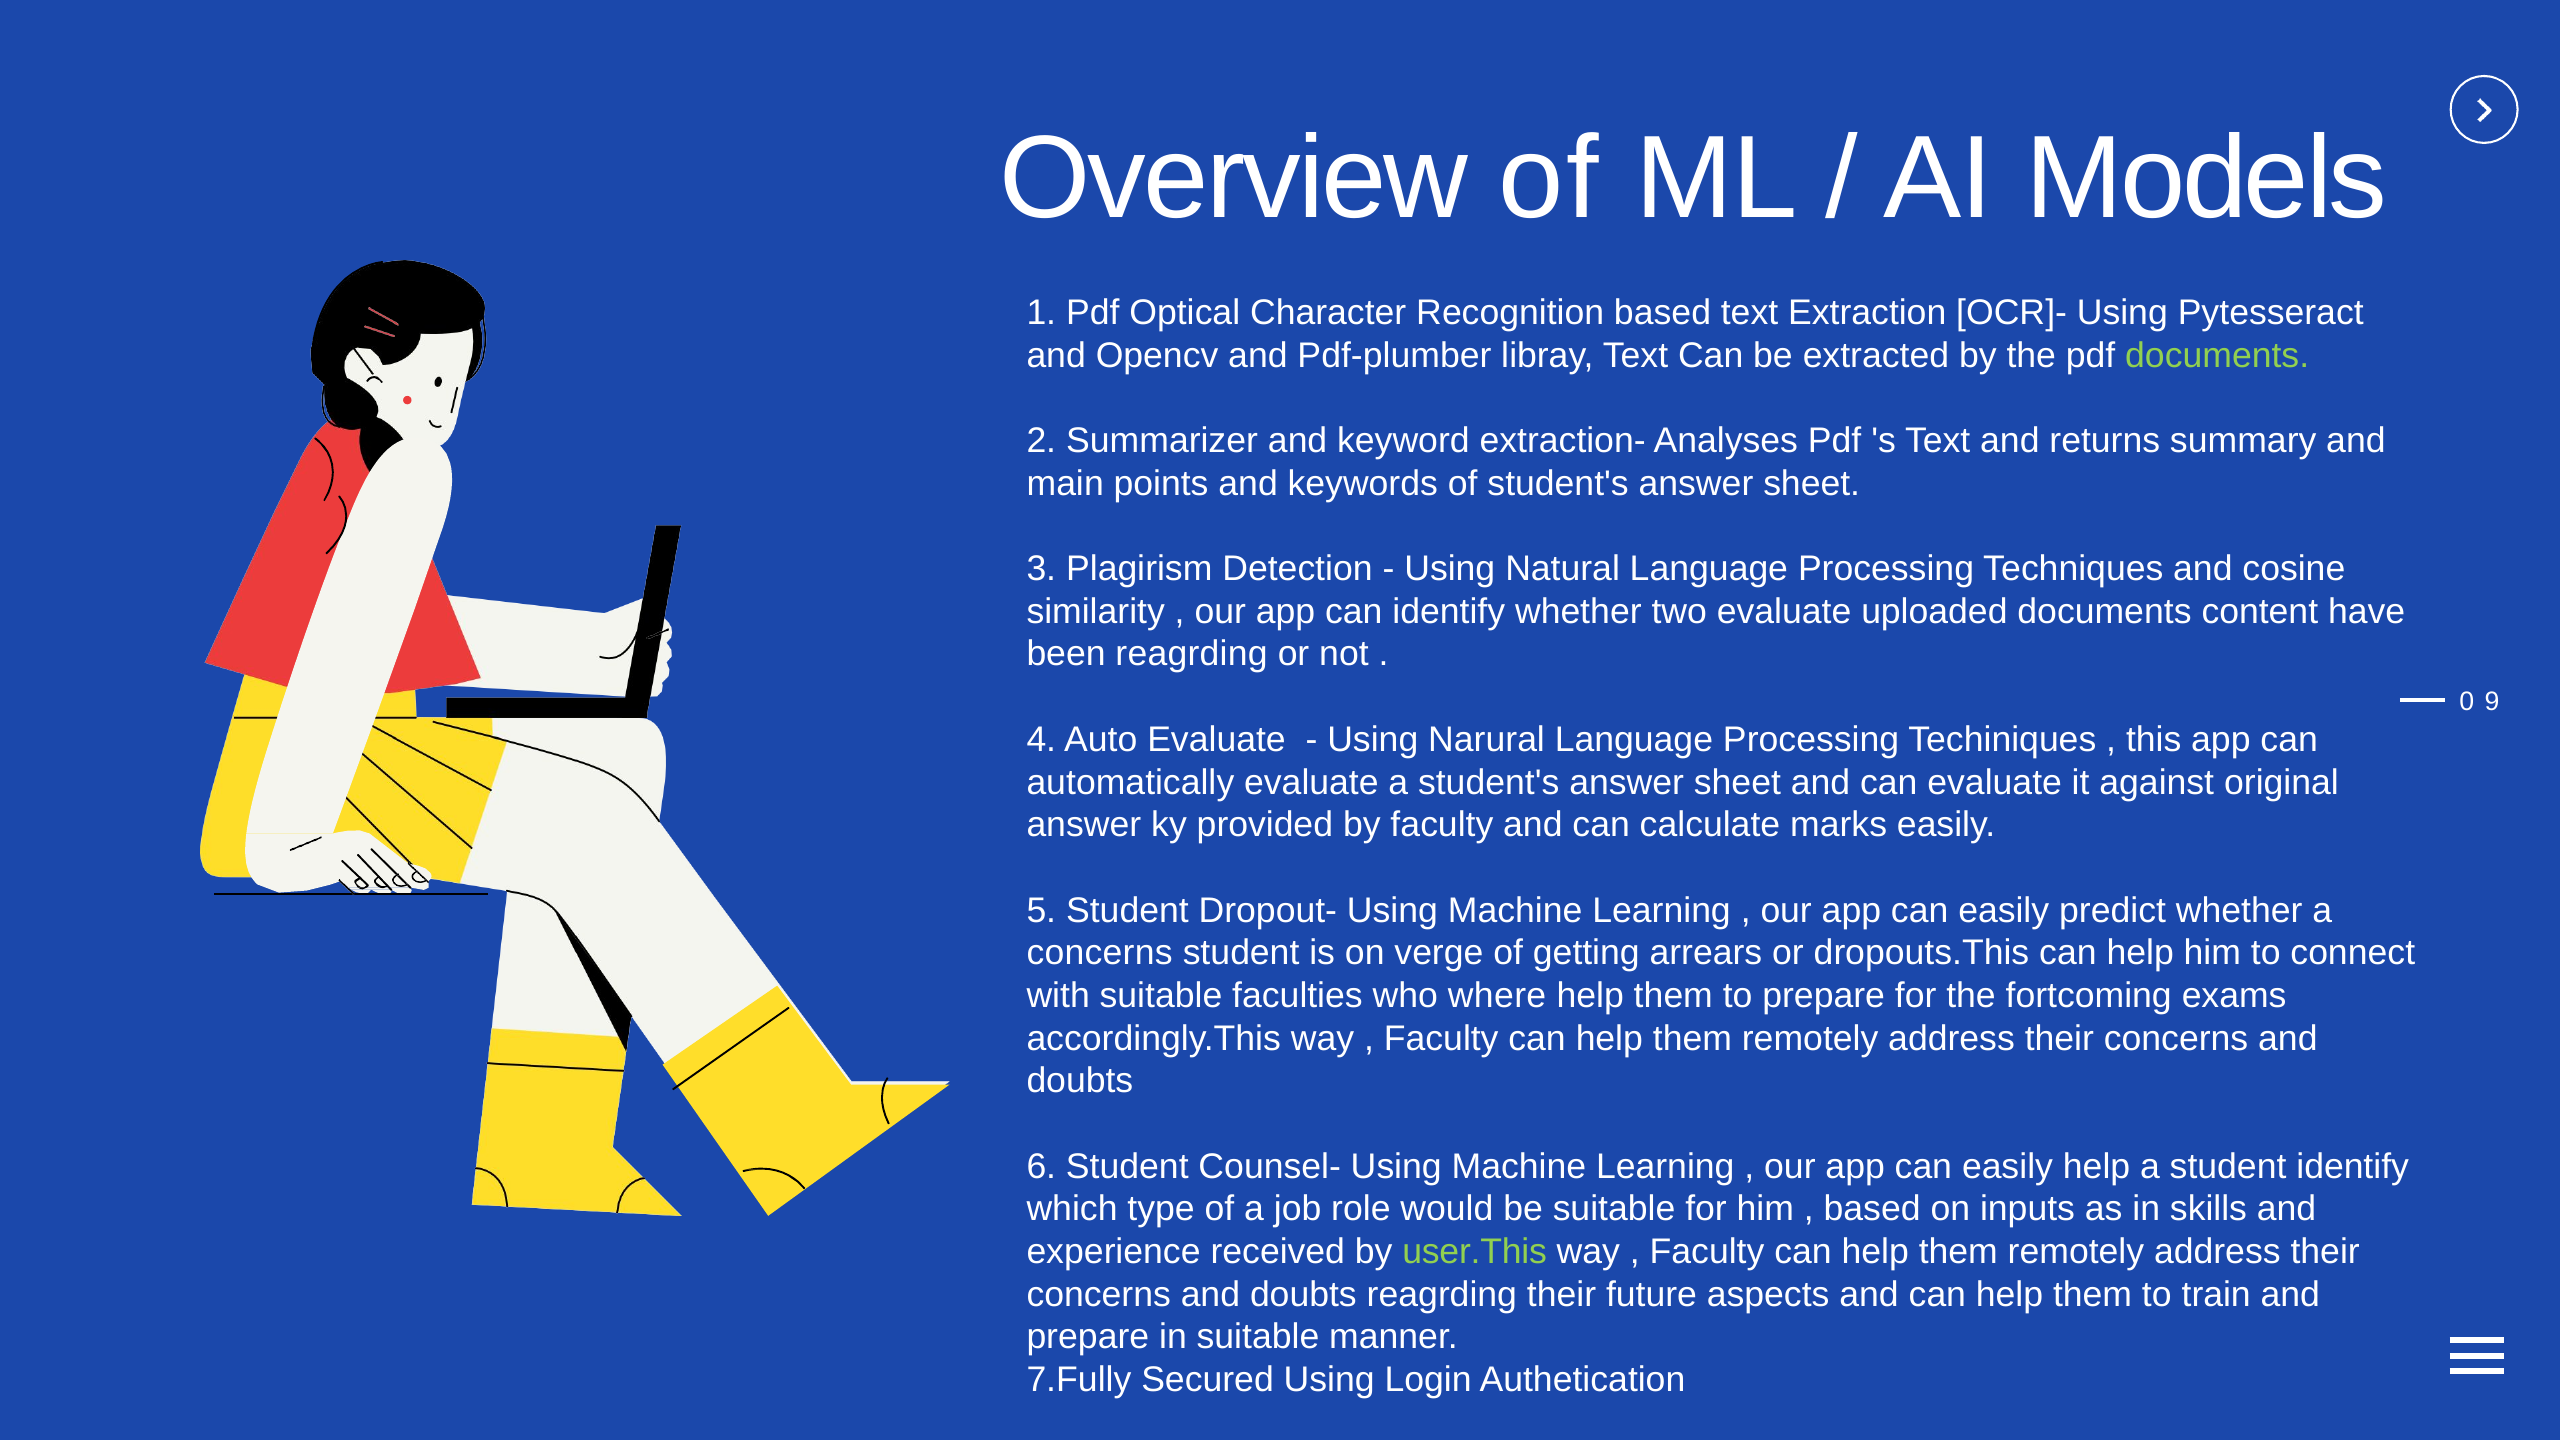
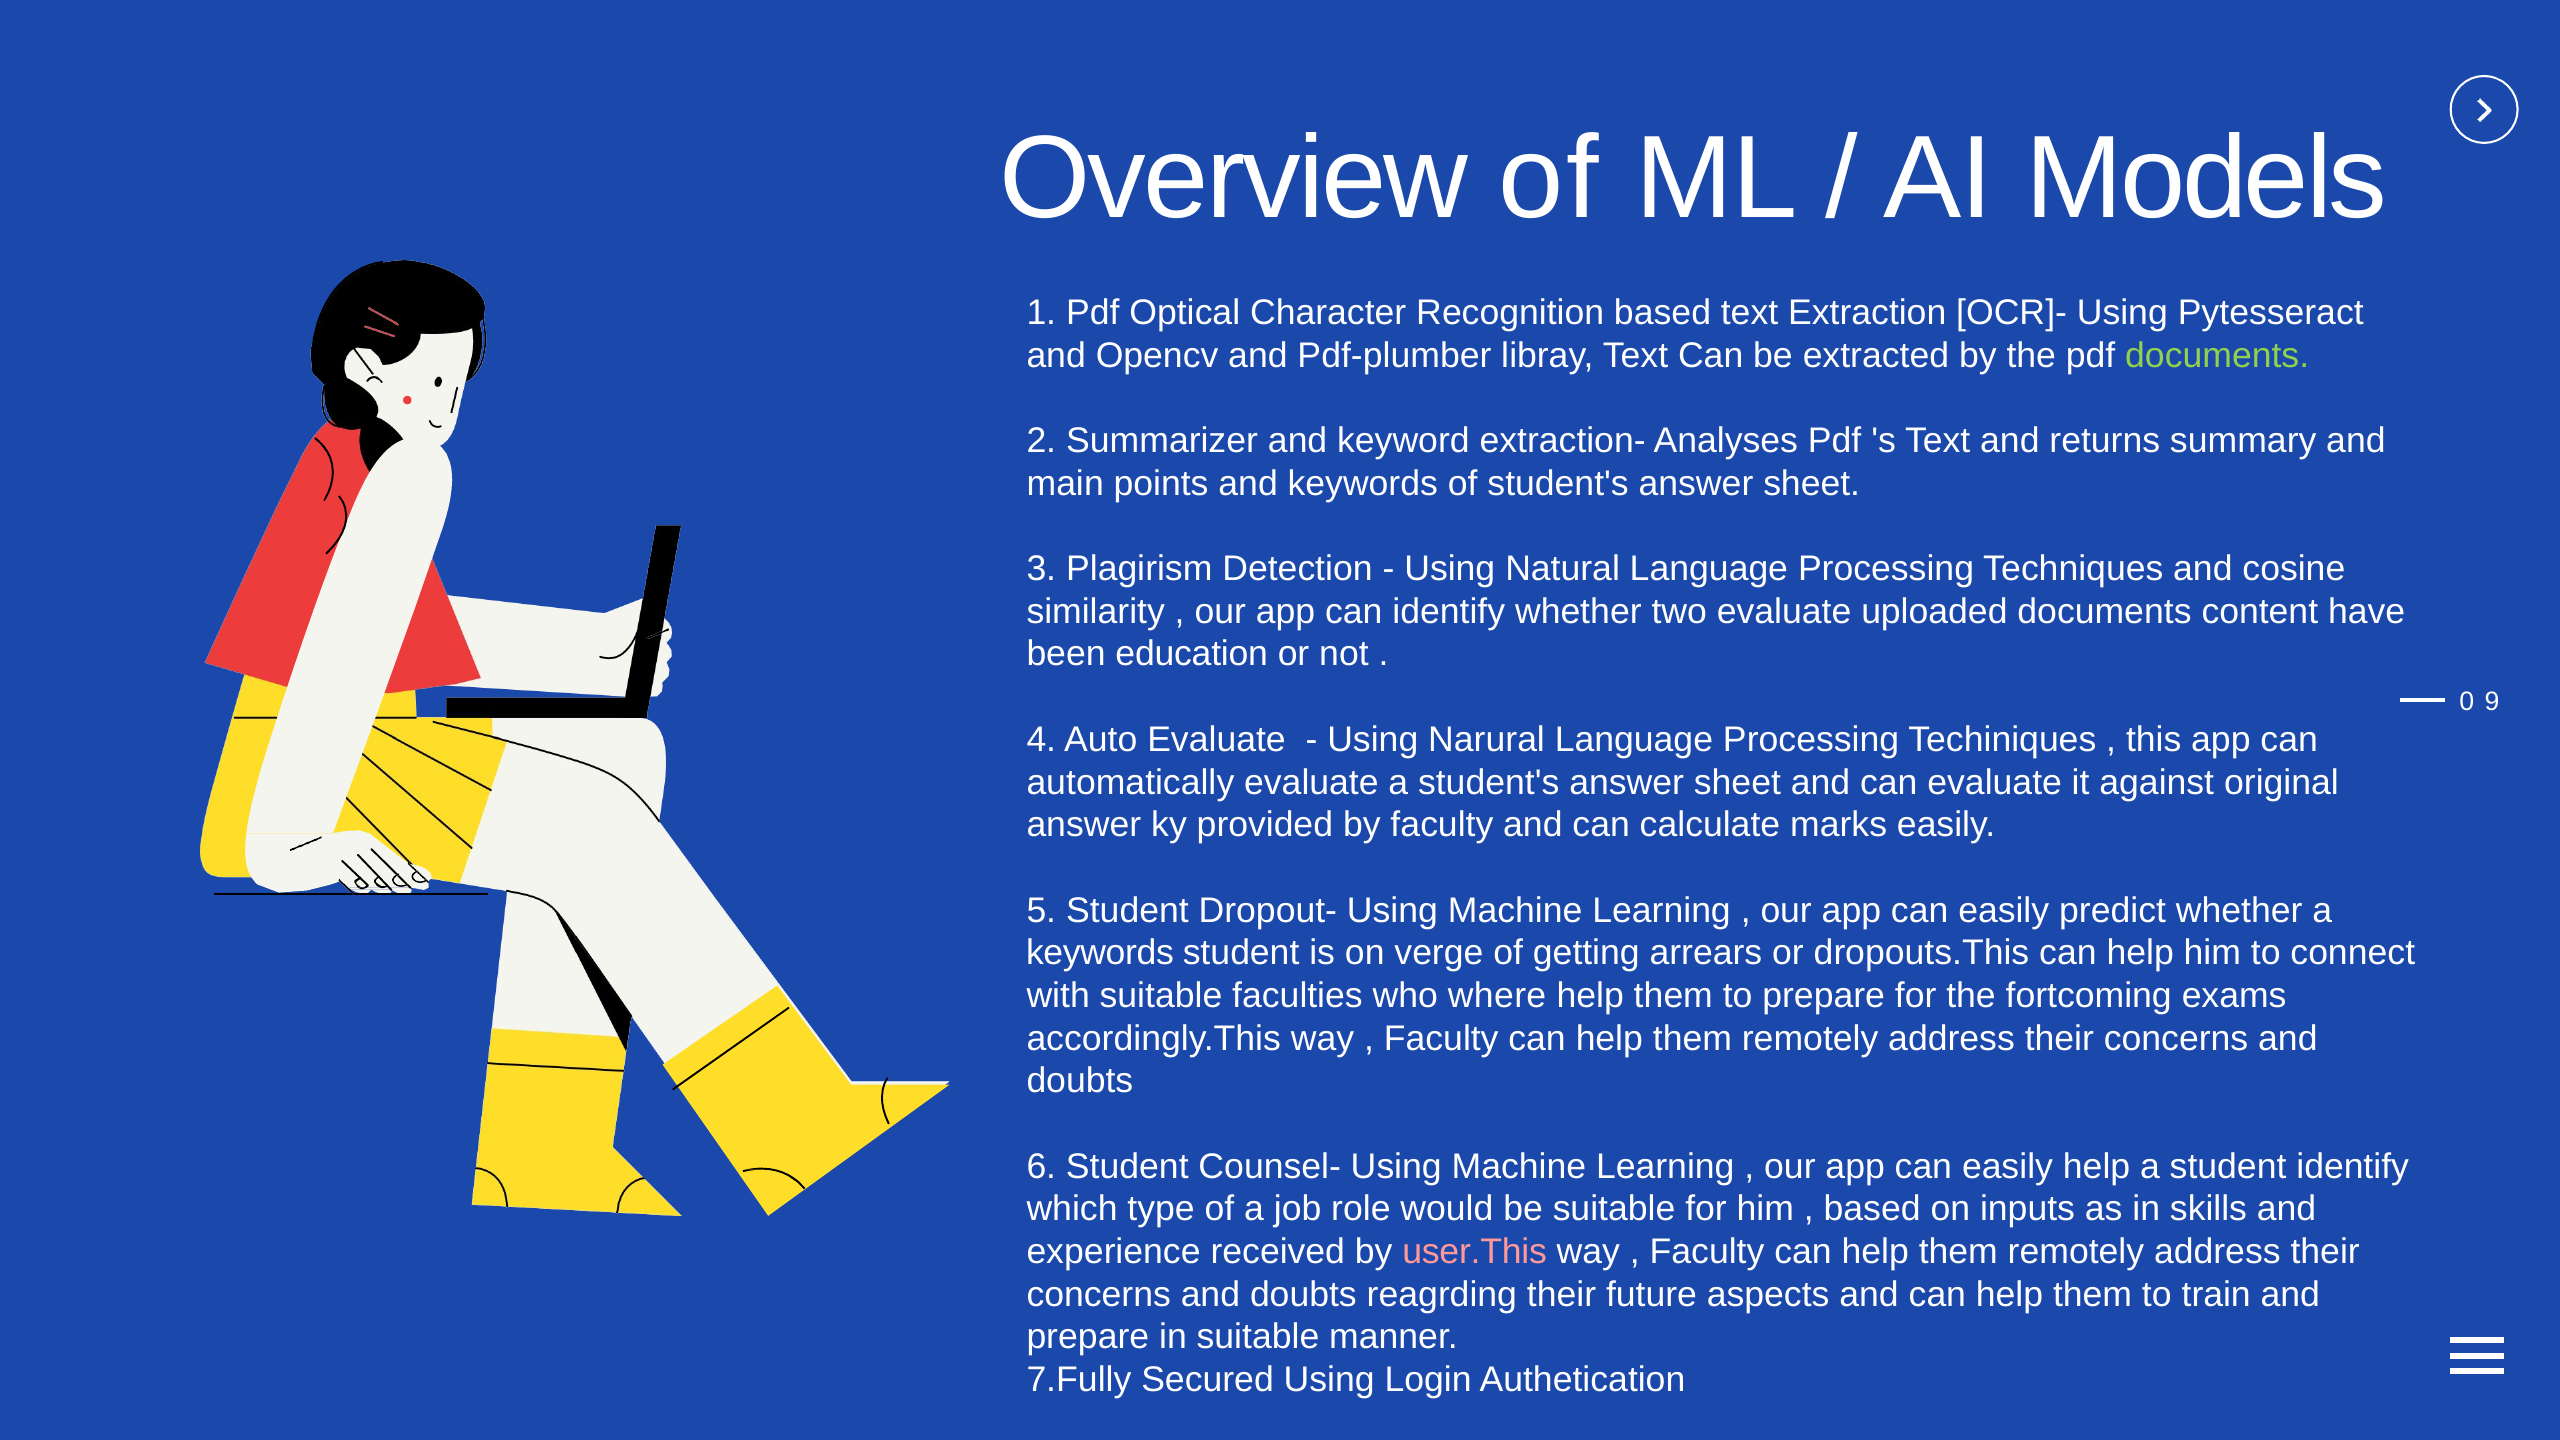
been reagrding: reagrding -> education (1192, 654)
concerns: concerns -> keywords (1100, 953)
user.This colour: light green -> pink (1475, 1252)
